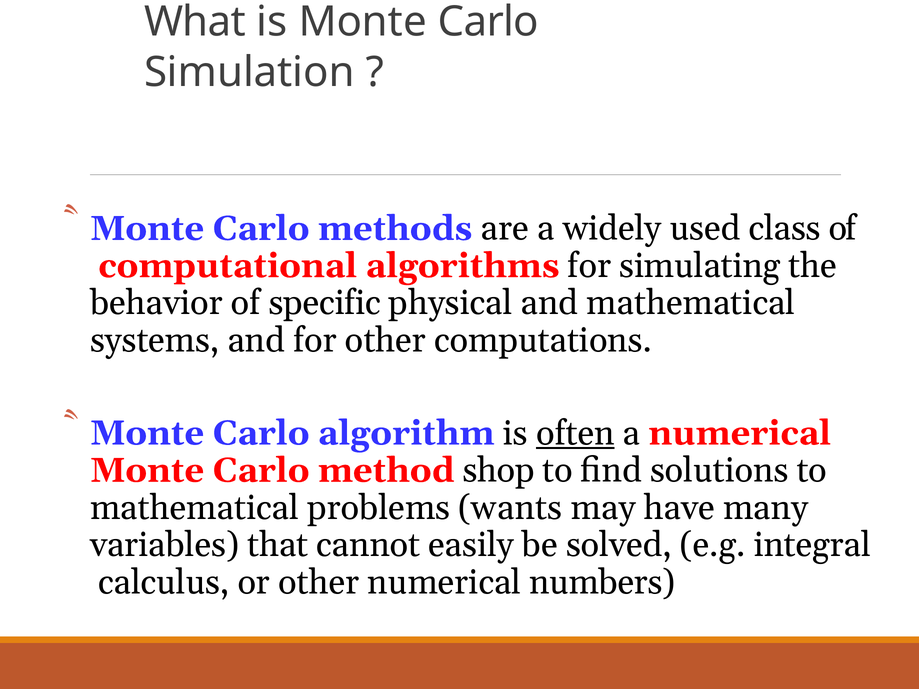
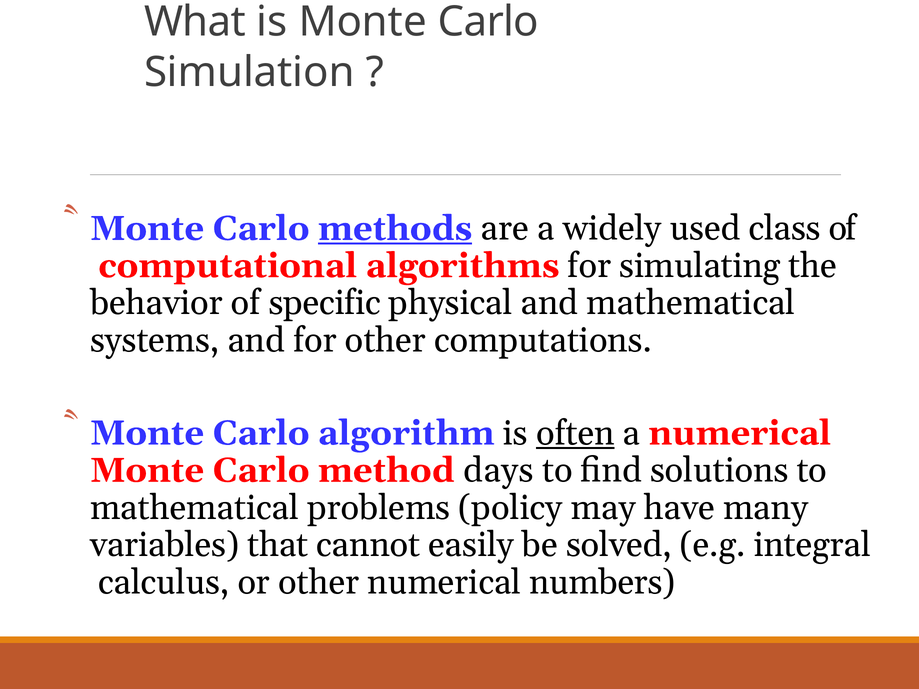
methods underline: none -> present (395, 229)
shop: shop -> days (498, 471)
wants: wants -> policy (510, 508)
